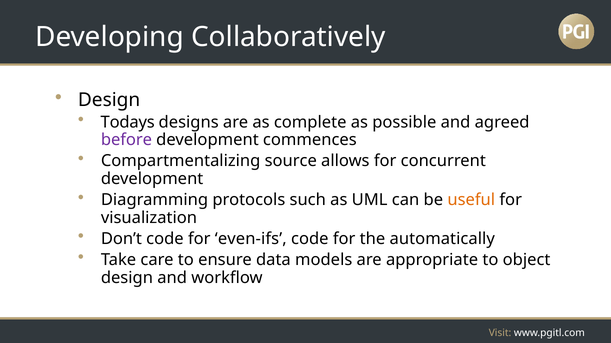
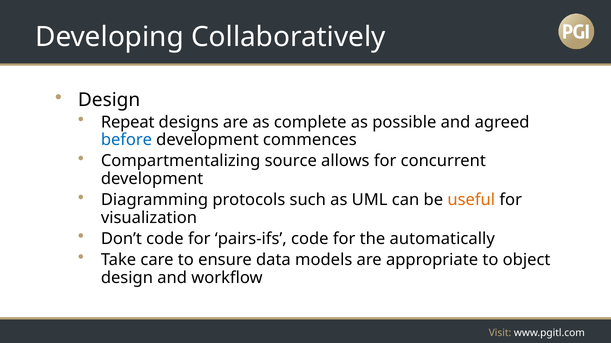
Todays: Todays -> Repeat (128, 122)
before colour: purple -> blue (126, 140)
even-ifs: even-ifs -> pairs-ifs (251, 239)
